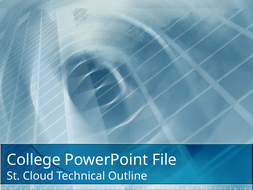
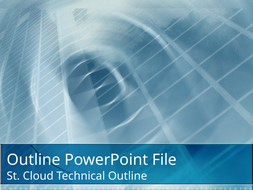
College: College -> Outline (34, 160)
